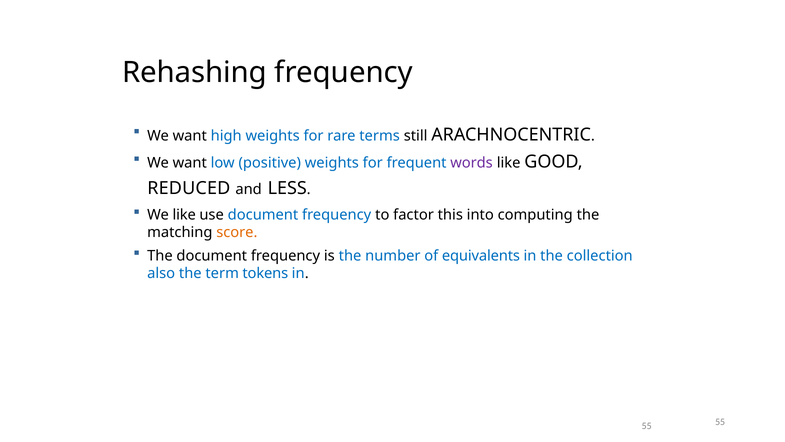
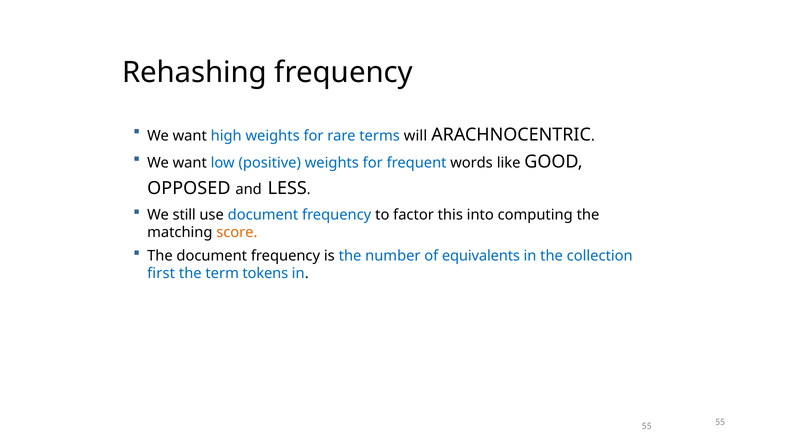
still: still -> will (416, 136)
words colour: purple -> black (472, 163)
REDUCED: REDUCED -> OPPOSED (189, 188)
We like: like -> still (184, 214)
also: also -> first (161, 273)
